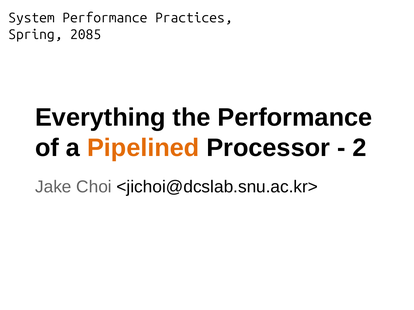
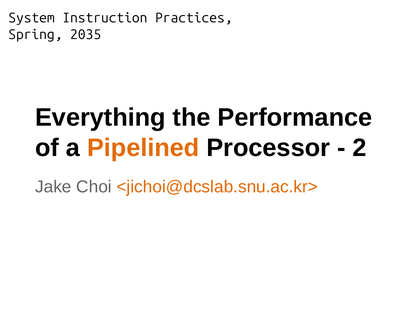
System Performance: Performance -> Instruction (105, 18)
2085: 2085 -> 2035 (86, 35)
<jichoi@dcslab.snu.ac.kr> colour: black -> orange (217, 187)
